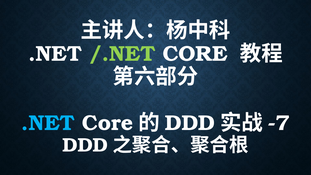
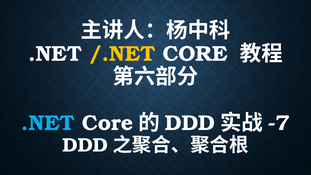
/.NET colour: light green -> yellow (122, 54)
